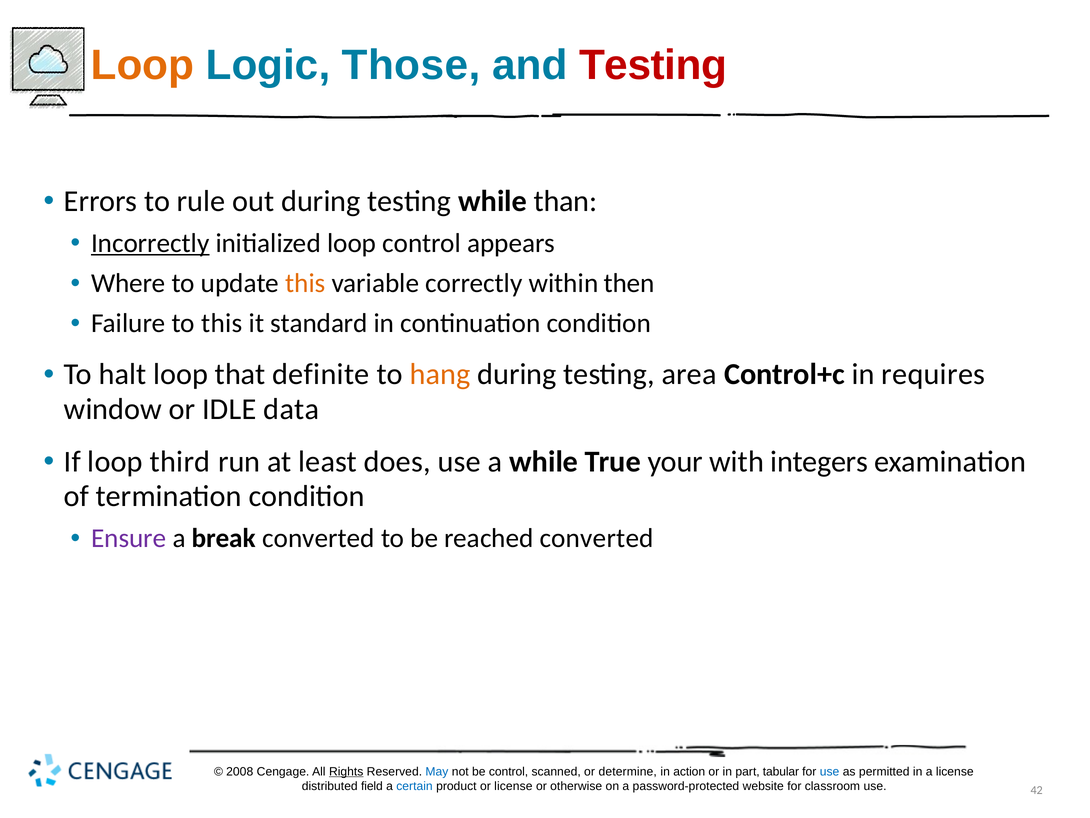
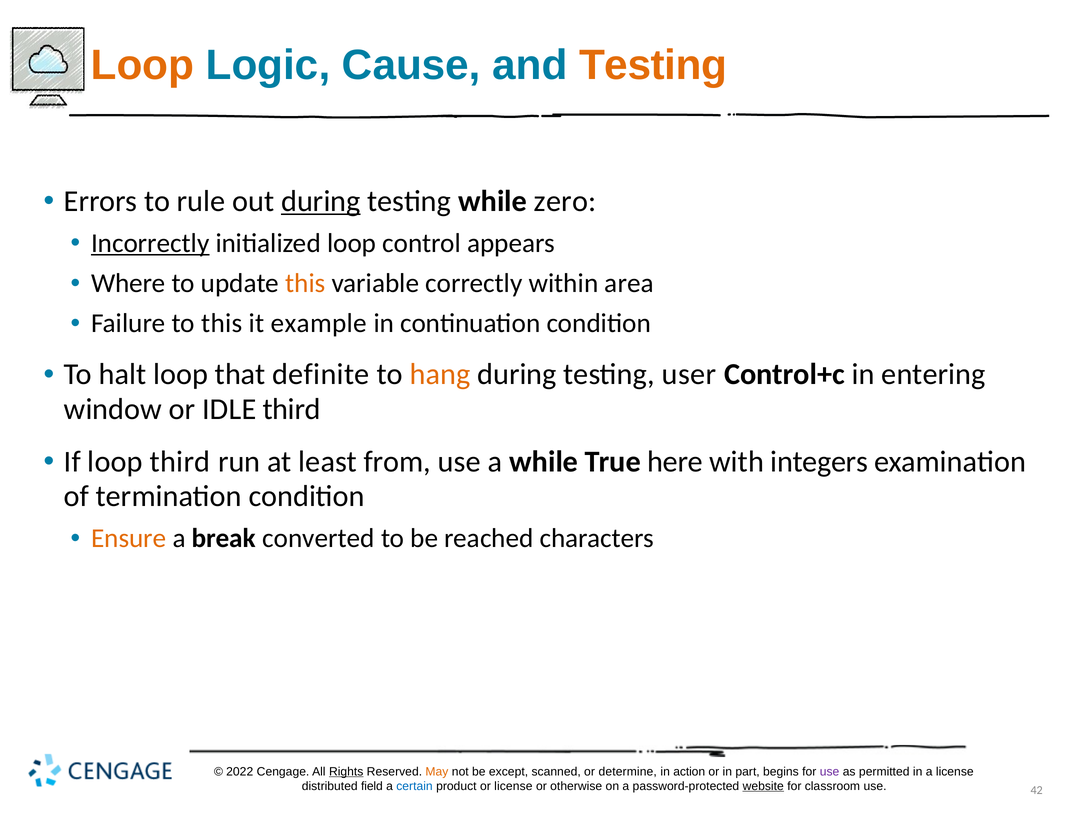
Those: Those -> Cause (411, 65)
Testing colour: red -> orange (653, 65)
during underline: none -> present (321, 201)
than: than -> zero (565, 201)
then: then -> area (629, 283)
standard: standard -> example (319, 323)
area: area -> user (689, 374)
requires: requires -> entering (933, 374)
E data: data -> third (292, 409)
does: does -> from (397, 461)
your: your -> here (675, 461)
Ensure colour: purple -> orange (129, 538)
reached converted: converted -> characters (597, 538)
2008: 2008 -> 2022 (240, 771)
May colour: blue -> orange (437, 771)
be control: control -> except (509, 771)
tabular: tabular -> begins (781, 771)
use colour: blue -> purple (830, 771)
website underline: none -> present (763, 786)
